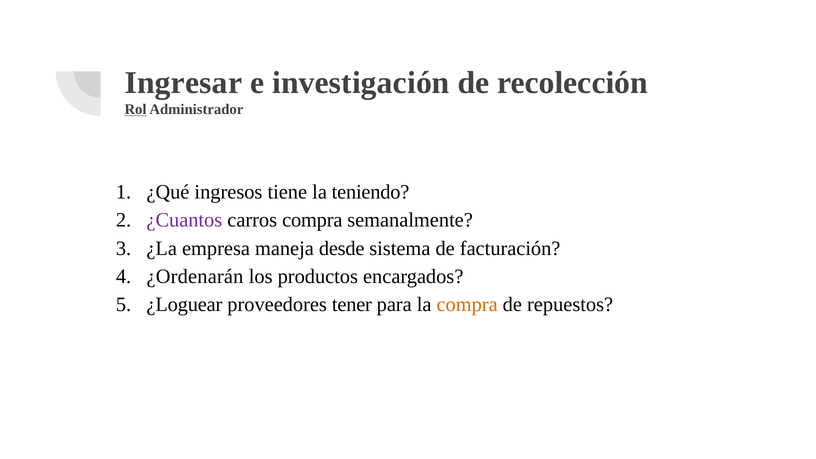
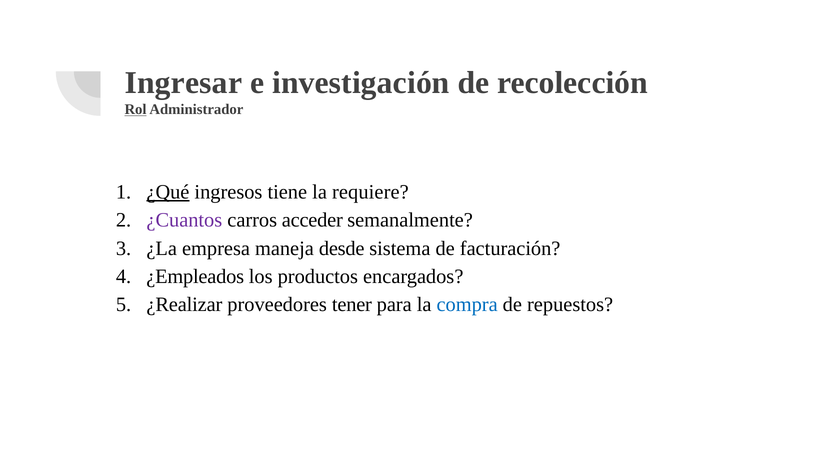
¿Qué underline: none -> present (168, 192)
teniendo: teniendo -> requiere (370, 192)
carros compra: compra -> acceder (312, 220)
¿Ordenarán: ¿Ordenarán -> ¿Empleados (195, 276)
¿Loguear: ¿Loguear -> ¿Realizar (184, 305)
compra colour: orange -> blue (467, 305)
